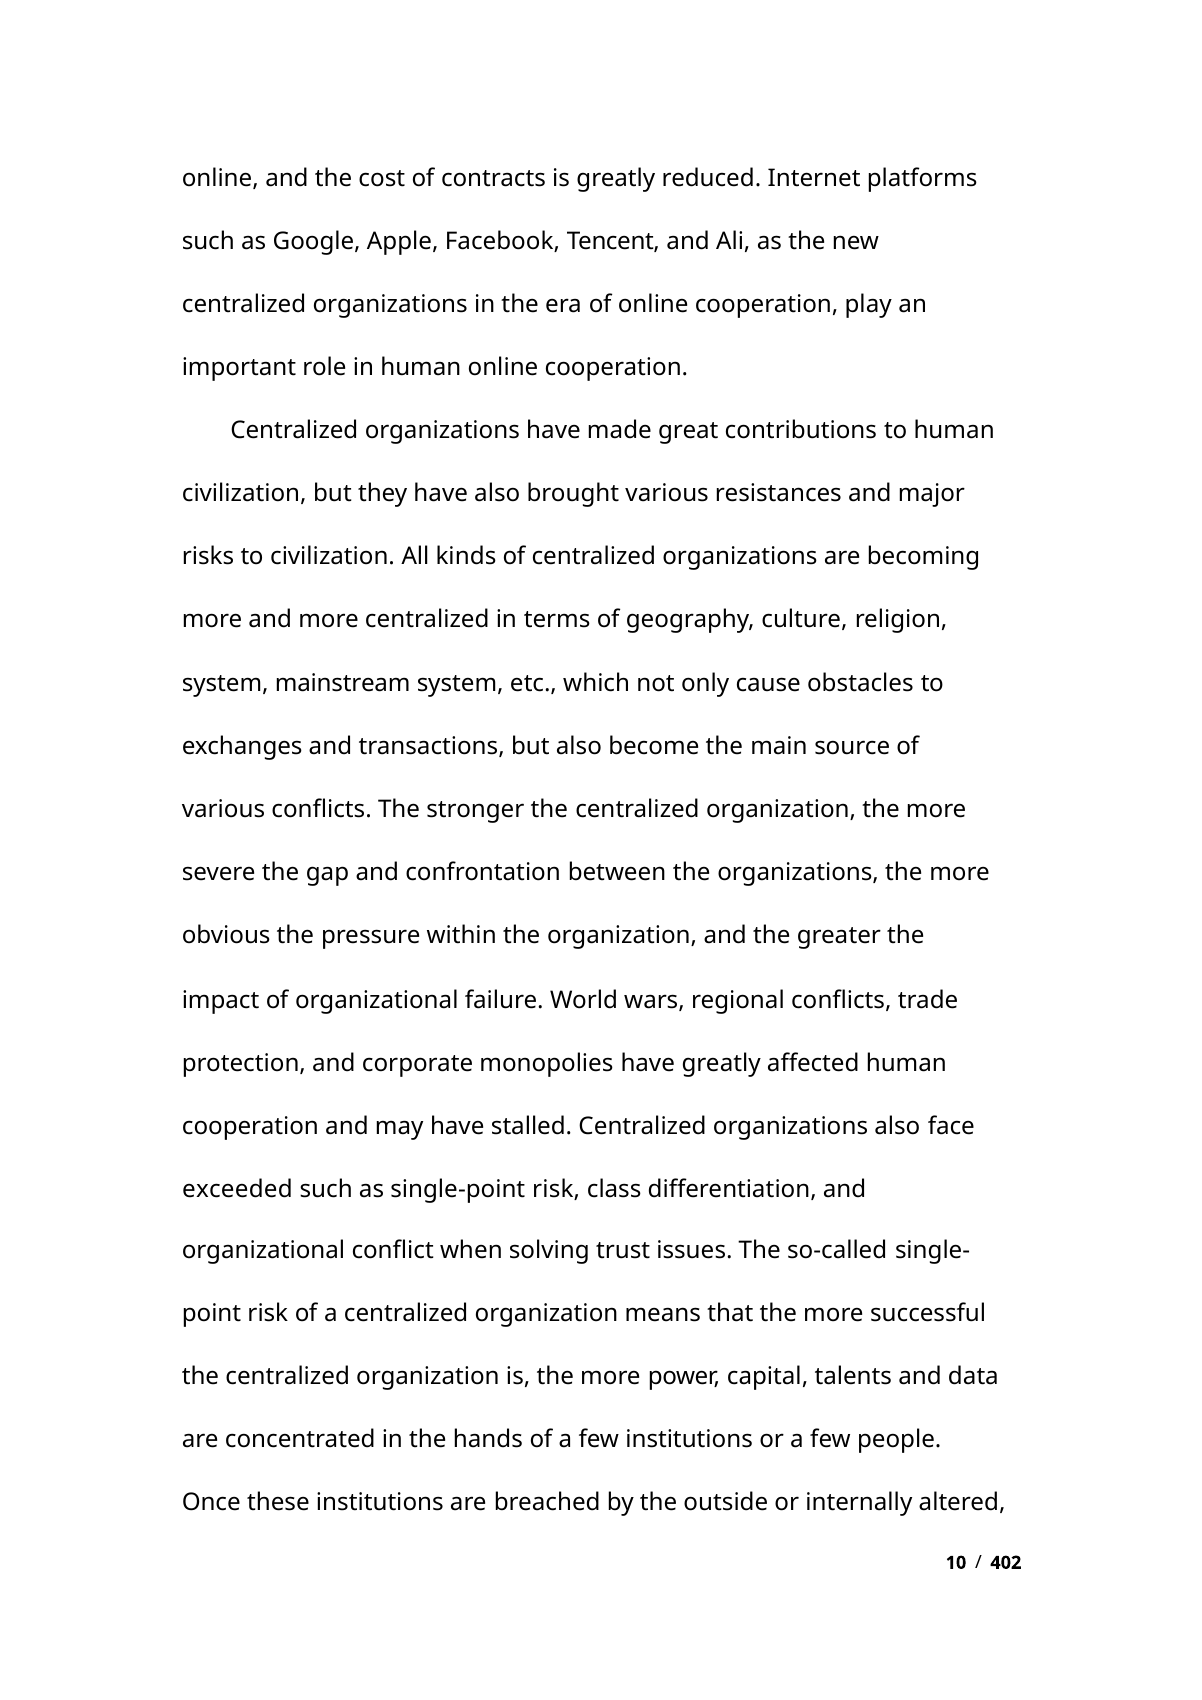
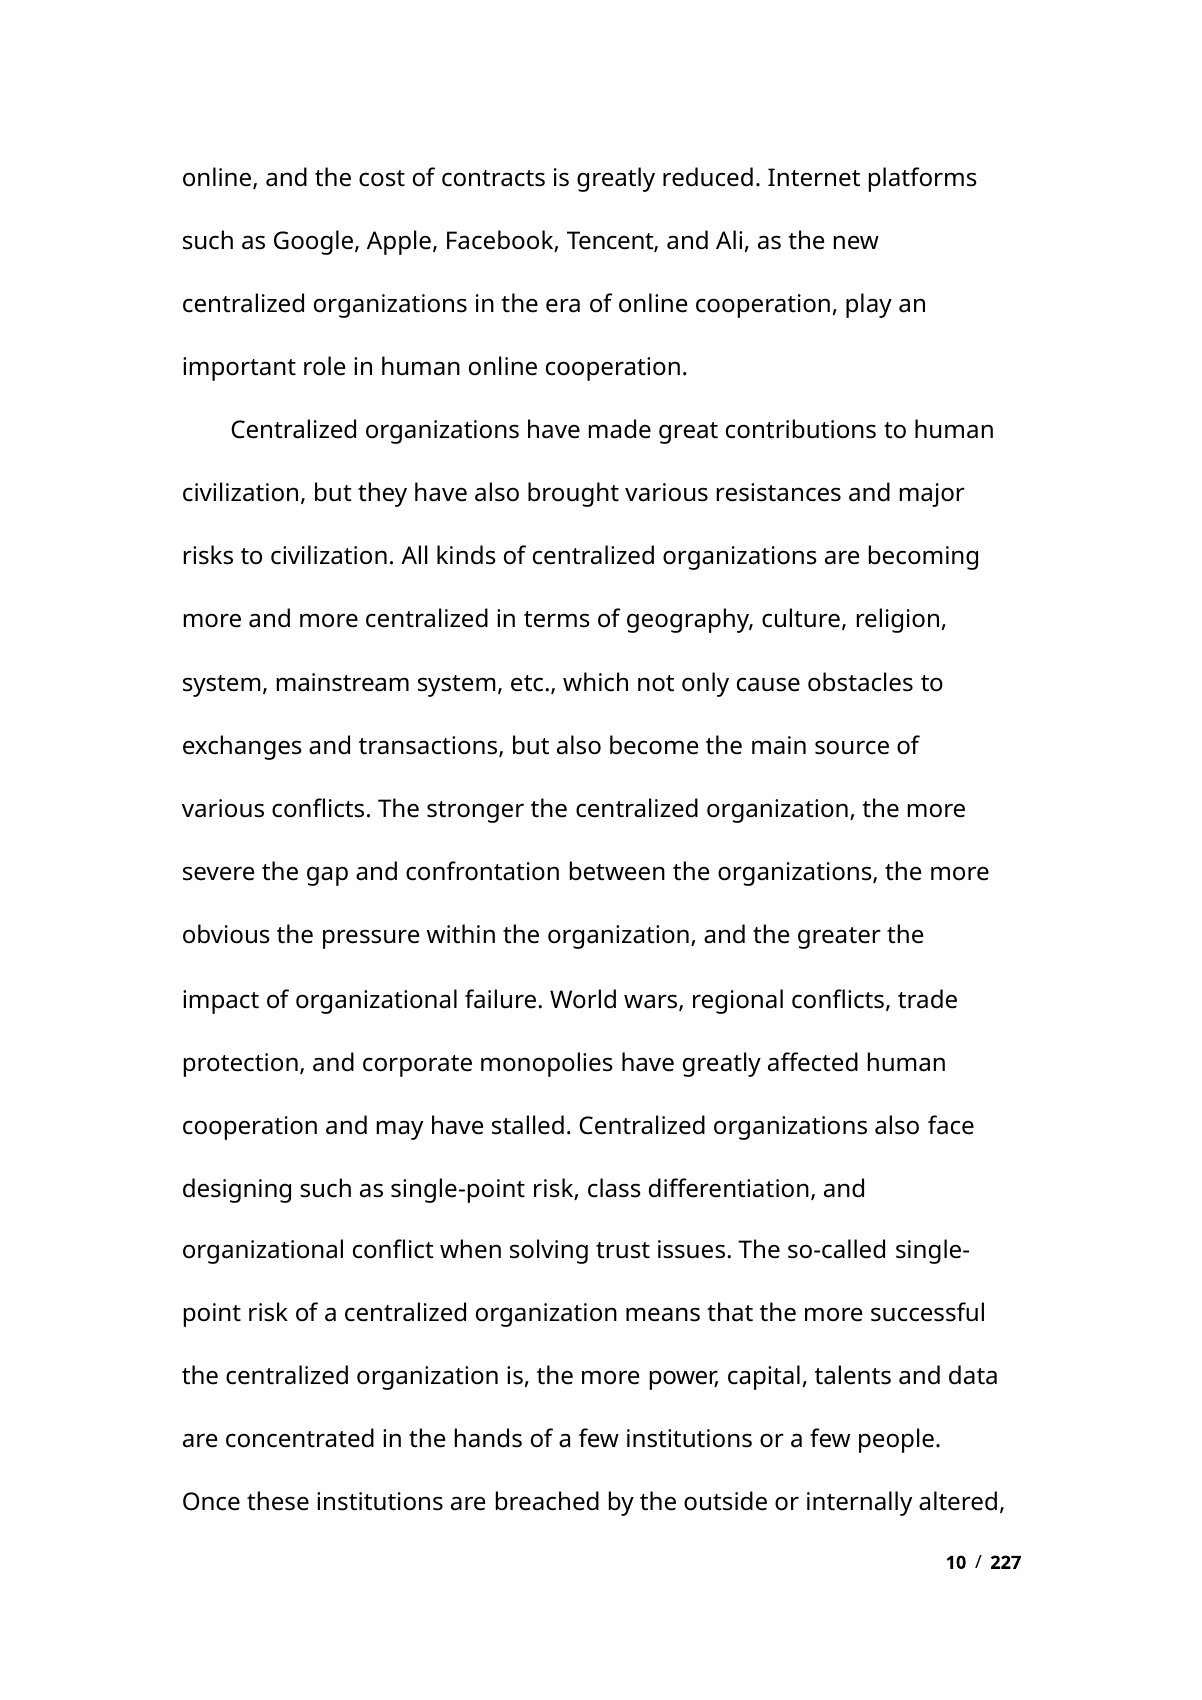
exceeded: exceeded -> designing (238, 1188)
402: 402 -> 227 (1006, 1562)
